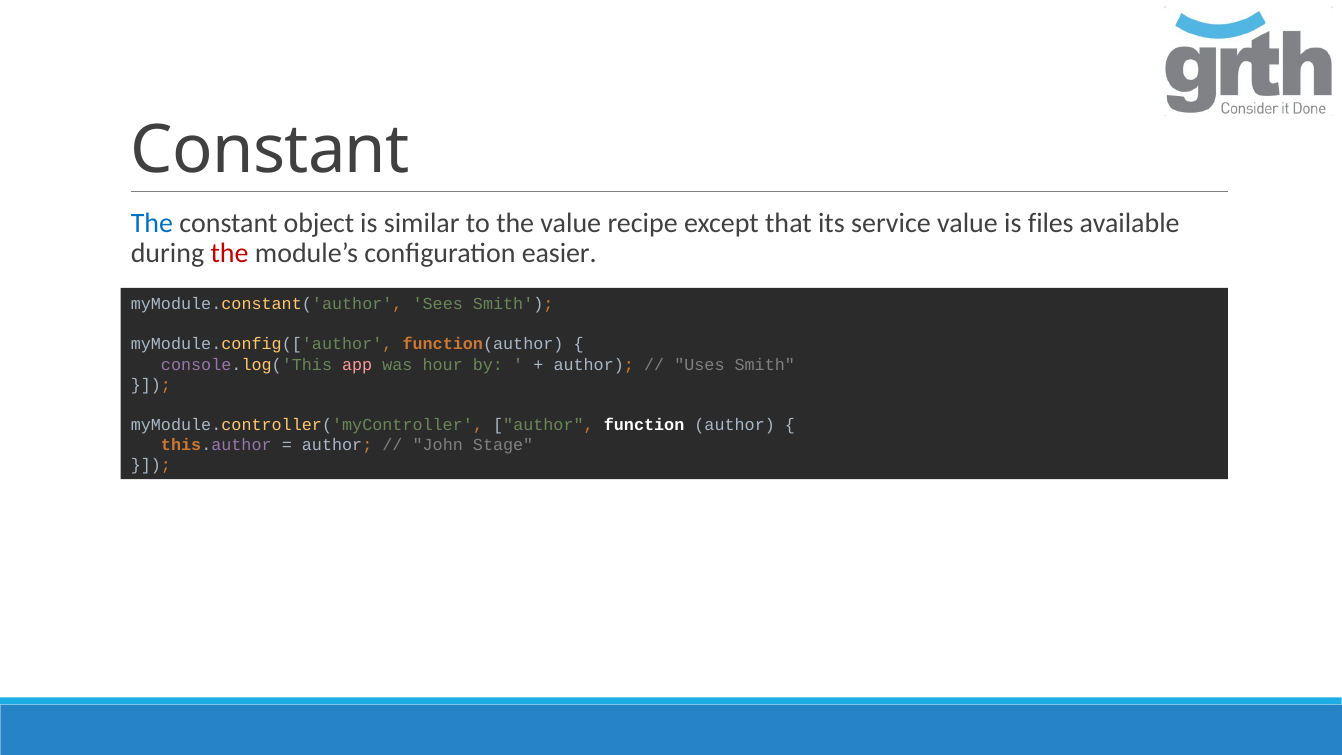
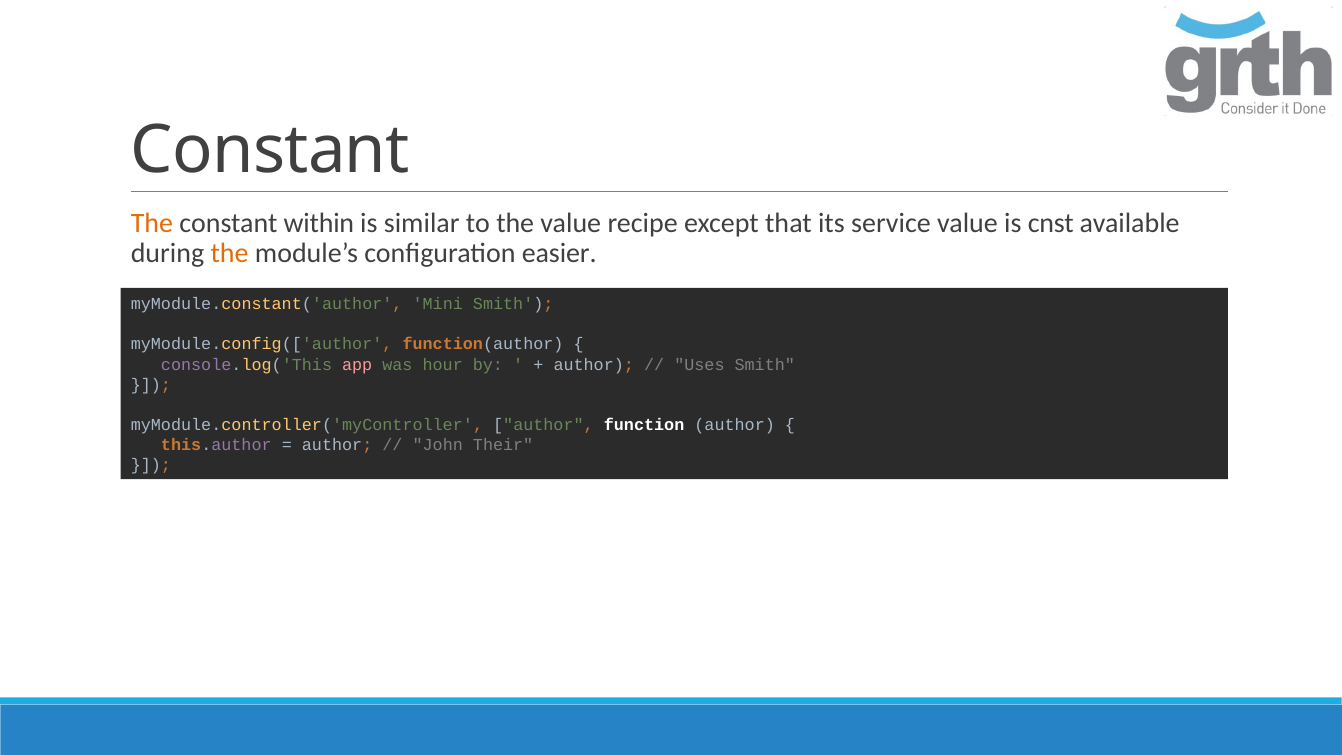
The colour: blue -> orange (152, 223)
object: object -> within (319, 223)
files: files -> cnst (1051, 223)
the colour: red -> orange (230, 253)
Sees: Sees -> Mini (438, 304)
Stage: Stage -> Their (503, 445)
